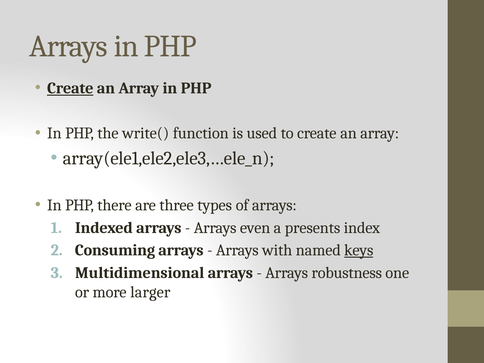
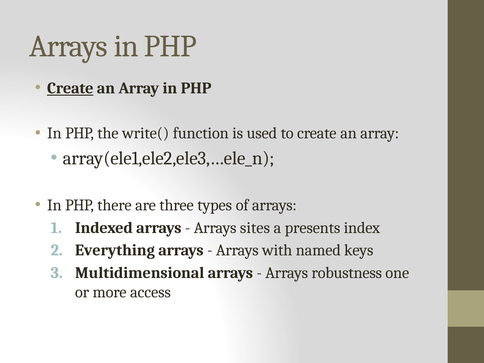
even: even -> sites (255, 228)
Consuming: Consuming -> Everything (115, 250)
keys underline: present -> none (359, 250)
larger: larger -> access (150, 292)
